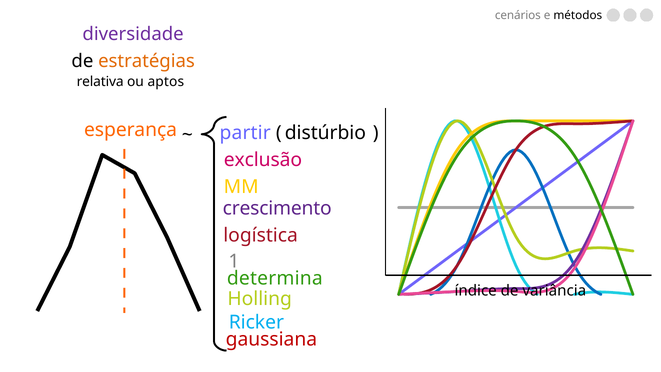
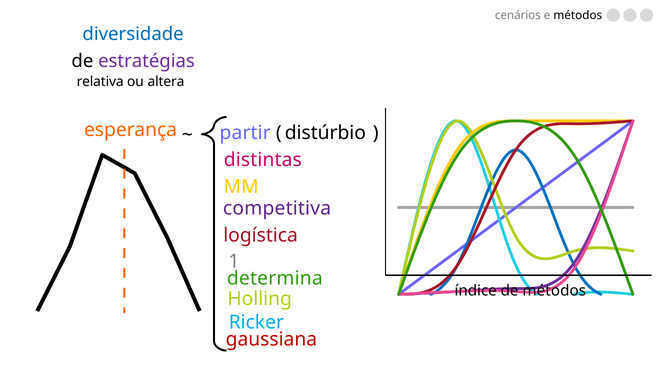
diversidade colour: purple -> blue (133, 34)
estratégias colour: orange -> purple (146, 61)
aptos: aptos -> altera (166, 81)
exclusão: exclusão -> distintas (263, 160)
crescimento: crescimento -> competitiva (277, 208)
de variância: variância -> métodos (554, 291)
